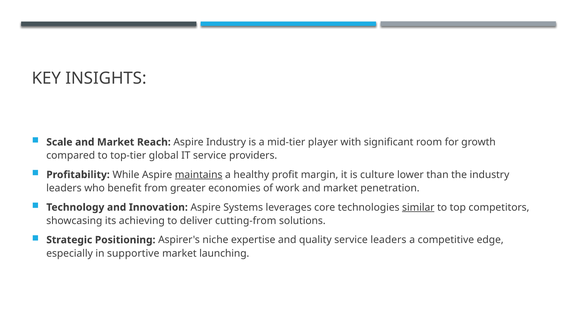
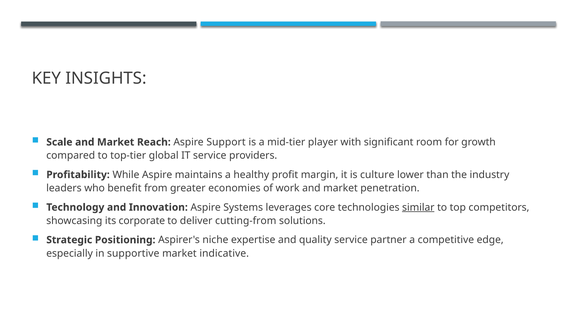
Aspire Industry: Industry -> Support (226, 142)
maintains underline: present -> none (199, 175)
achieving: achieving -> corporate (142, 221)
service leaders: leaders -> partner (388, 240)
launching: launching -> indicative (224, 254)
